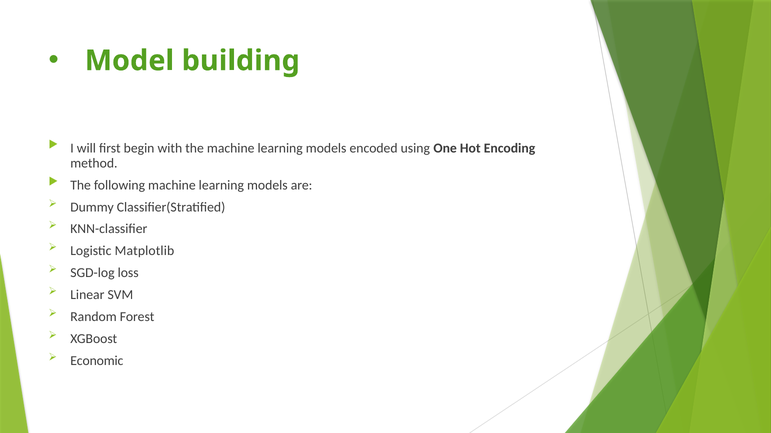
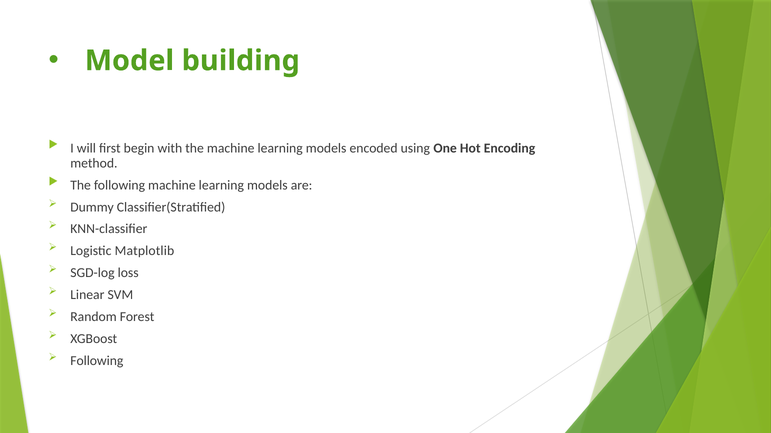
Economic: Economic -> Following (97, 361)
